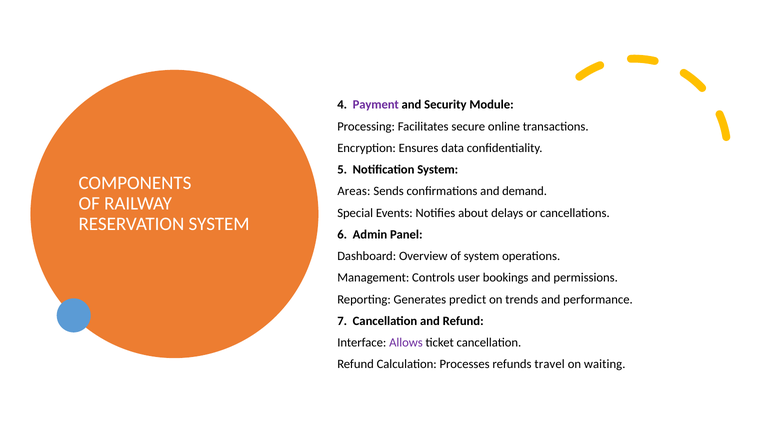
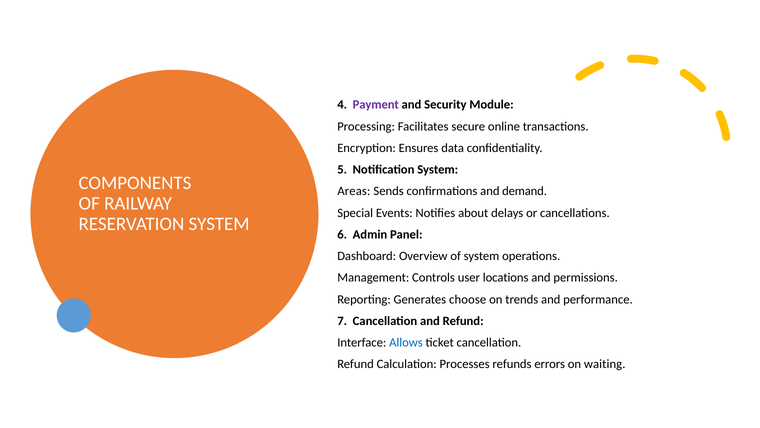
bookings: bookings -> locations (506, 277)
predict: predict -> choose (468, 299)
Allows colour: purple -> blue (406, 342)
travel: travel -> errors (550, 364)
